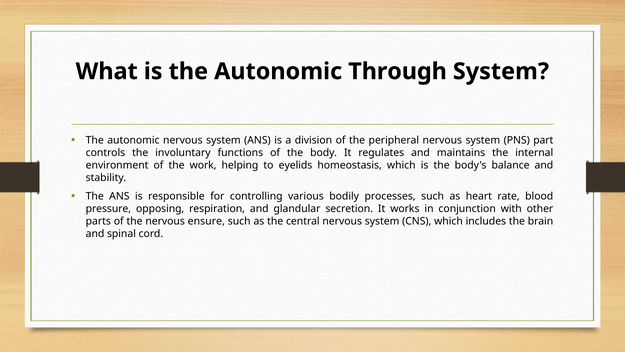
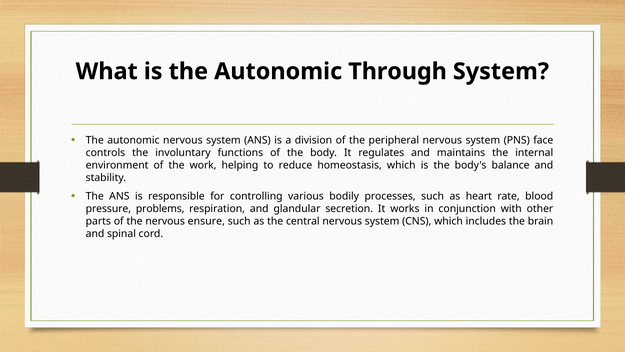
part: part -> face (543, 140)
eyelids: eyelids -> reduce (296, 165)
opposing: opposing -> problems (160, 209)
